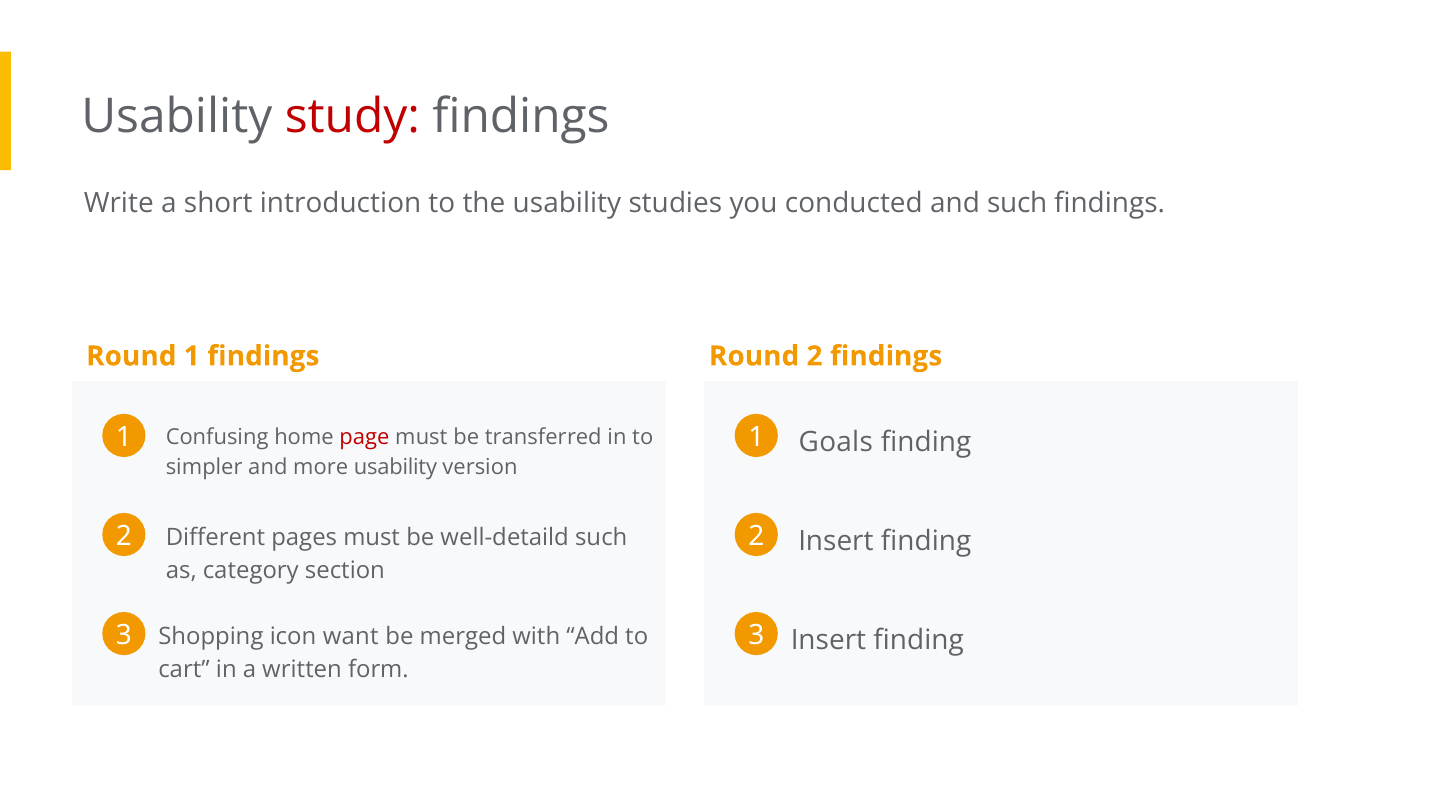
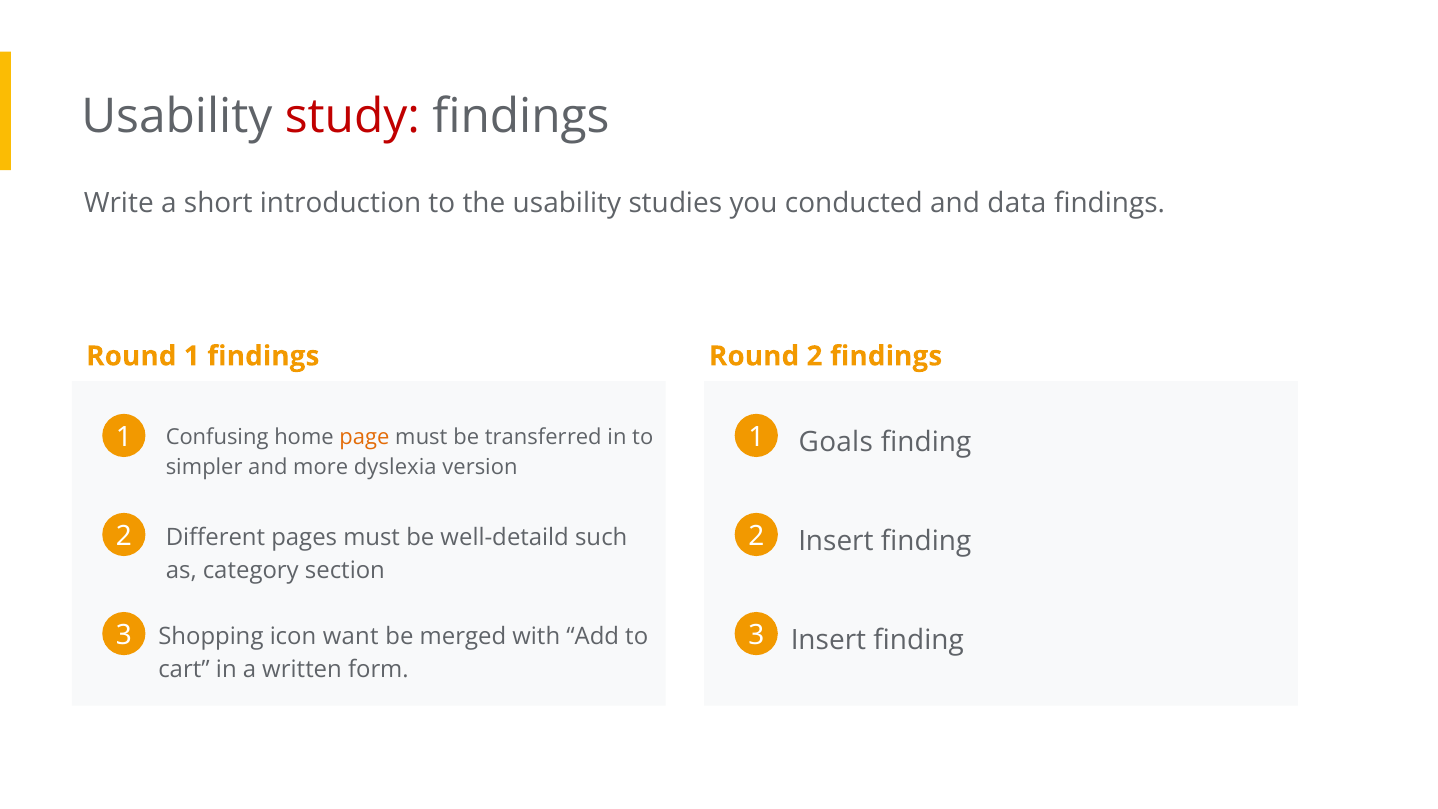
and such: such -> data (1017, 203)
page colour: red -> orange (364, 437)
more usability: usability -> dyslexia (395, 467)
